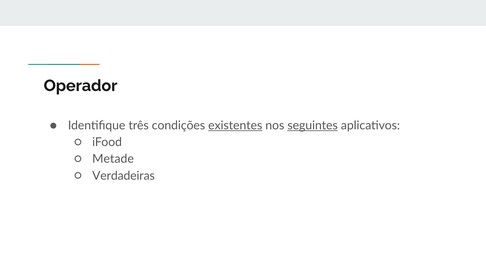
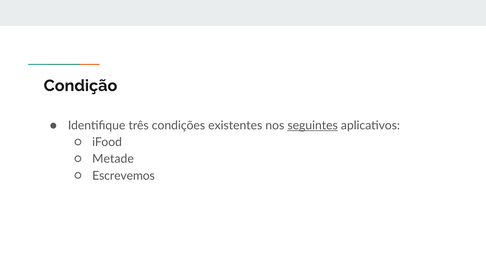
Operador: Operador -> Condição (80, 86)
existentes underline: present -> none (235, 126)
Verdadeiras: Verdadeiras -> Escrevemos (124, 176)
